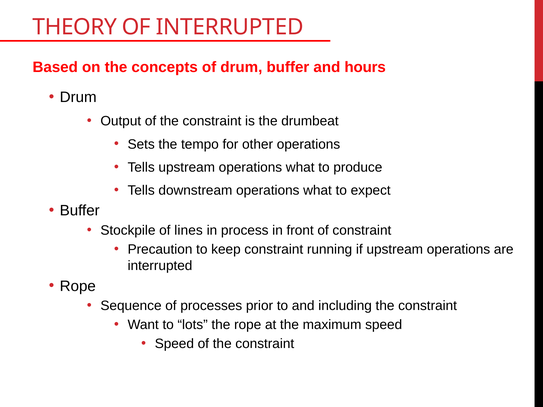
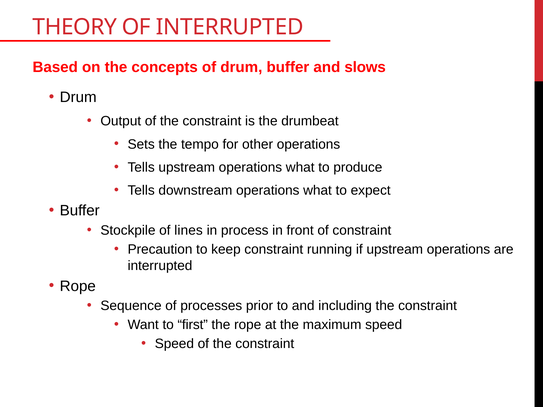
hours: hours -> slows (365, 67)
lots: lots -> first (193, 325)
